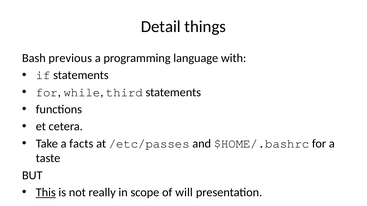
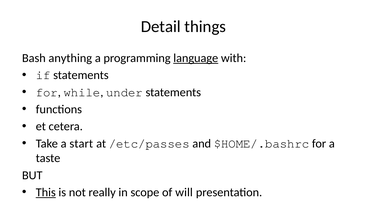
previous: previous -> anything (70, 58)
language underline: none -> present (196, 58)
third: third -> under (124, 92)
facts: facts -> start (81, 144)
